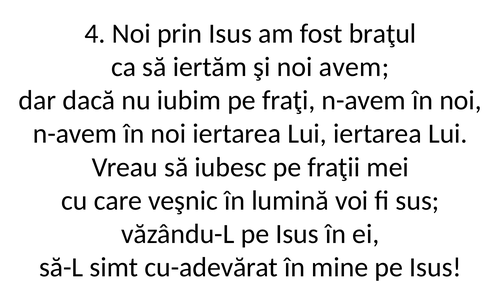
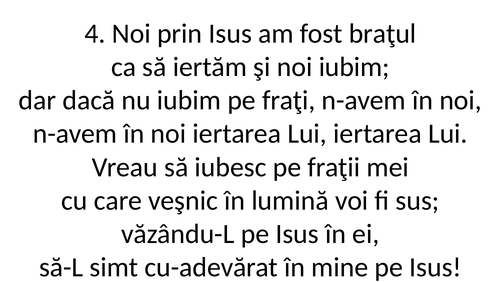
noi avem: avem -> iubim (354, 67)
